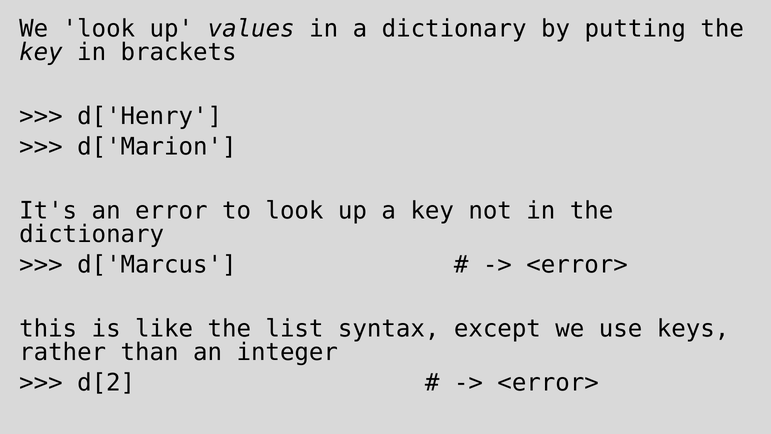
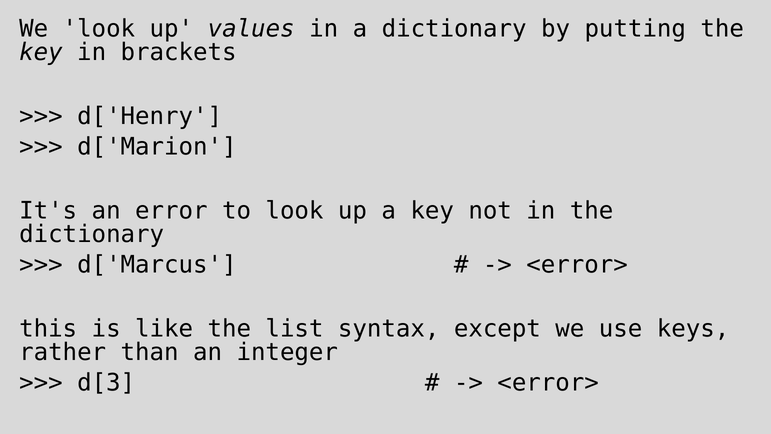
d[2: d[2 -> d[3 (106, 383)
